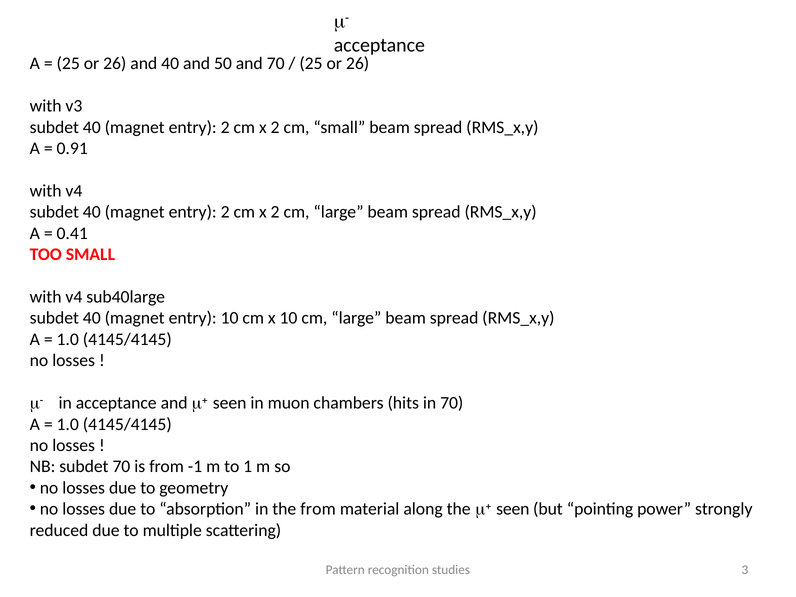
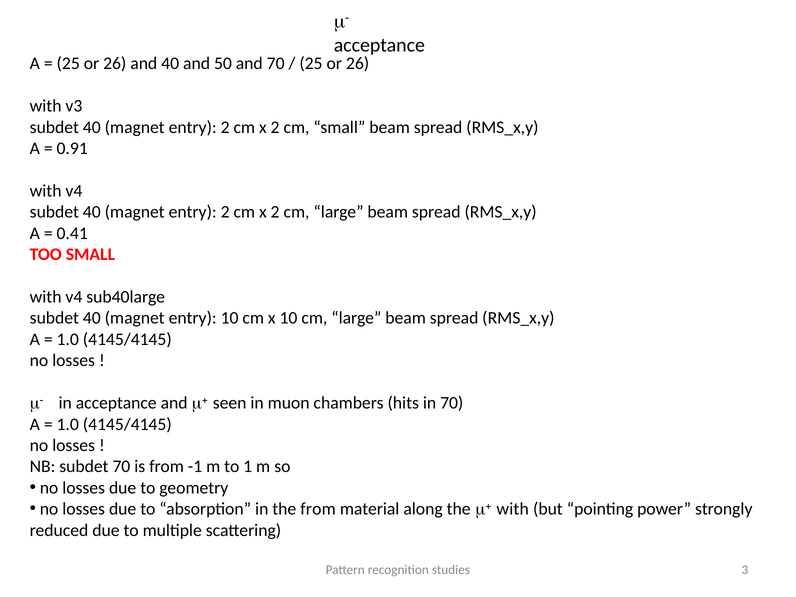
the m+ seen: seen -> with (513, 509)
